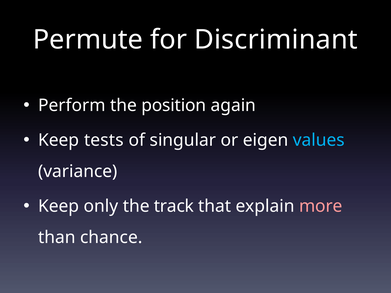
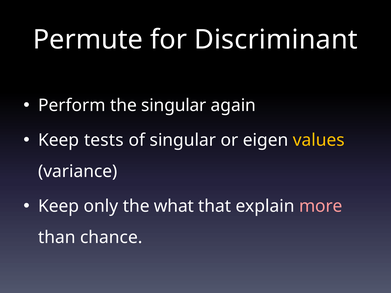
the position: position -> singular (174, 106)
values colour: light blue -> yellow (319, 140)
track: track -> what (174, 206)
